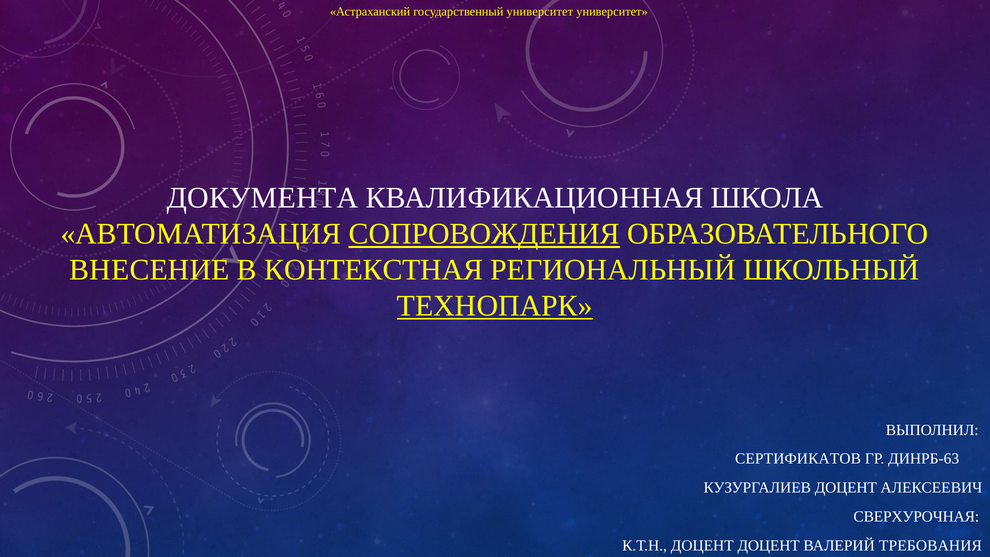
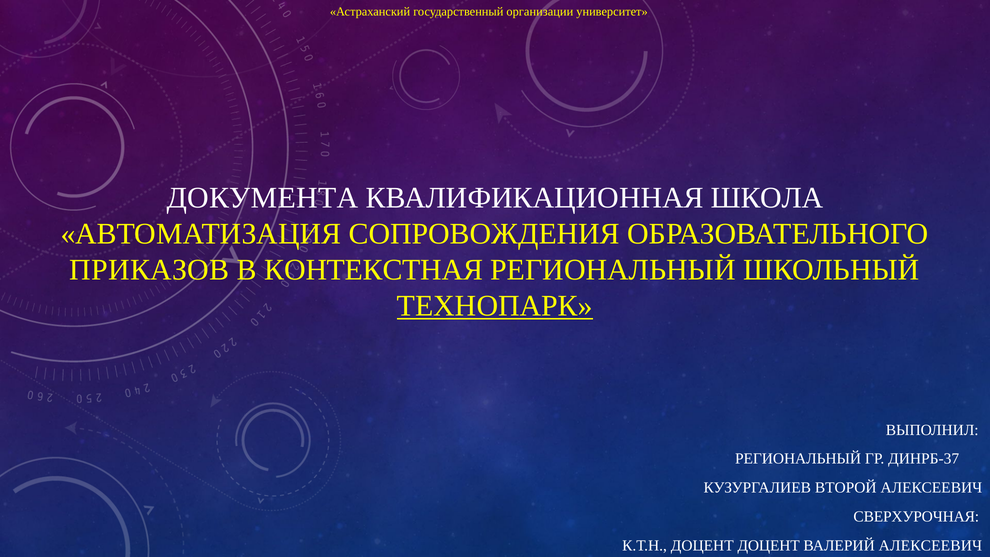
государственный университет: университет -> организации (540, 11)
СОПРОВОЖДЕНИЯ underline: present -> none (484, 234)
ВНЕСЕНИЕ: ВНЕСЕНИЕ -> ПРИКАЗОВ (149, 270)
СЕРТИФИКАТОВ: СЕРТИФИКАТОВ -> РЕГИОНАЛЬНЫЙ (798, 459)
ДИНРБ-63: ДИНРБ-63 -> ДИНРБ-37 (924, 459)
КУЗУРГАЛИЕВ ДОЦЕНТ: ДОЦЕНТ -> ВТОРОЙ (846, 488)
ВАЛЕРИЙ ТРЕБОВАНИЯ: ТРЕБОВАНИЯ -> АЛЕКСЕЕВИЧ (930, 545)
